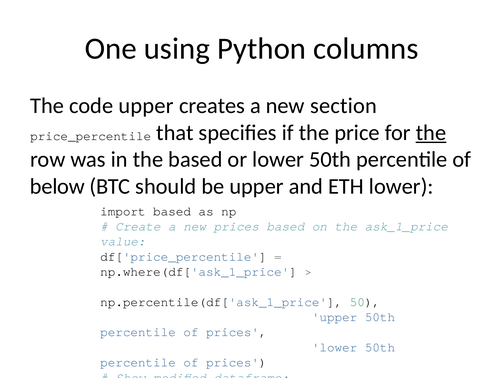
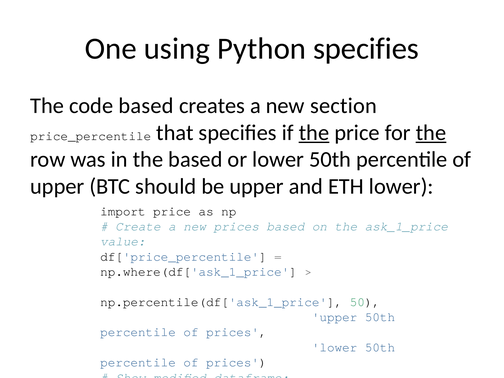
Python columns: columns -> specifies (366, 49)
code upper: upper -> based (146, 106)
the underline: none -> present (314, 133)
below: below -> upper (57, 186)
import based: based -> price (172, 211)
